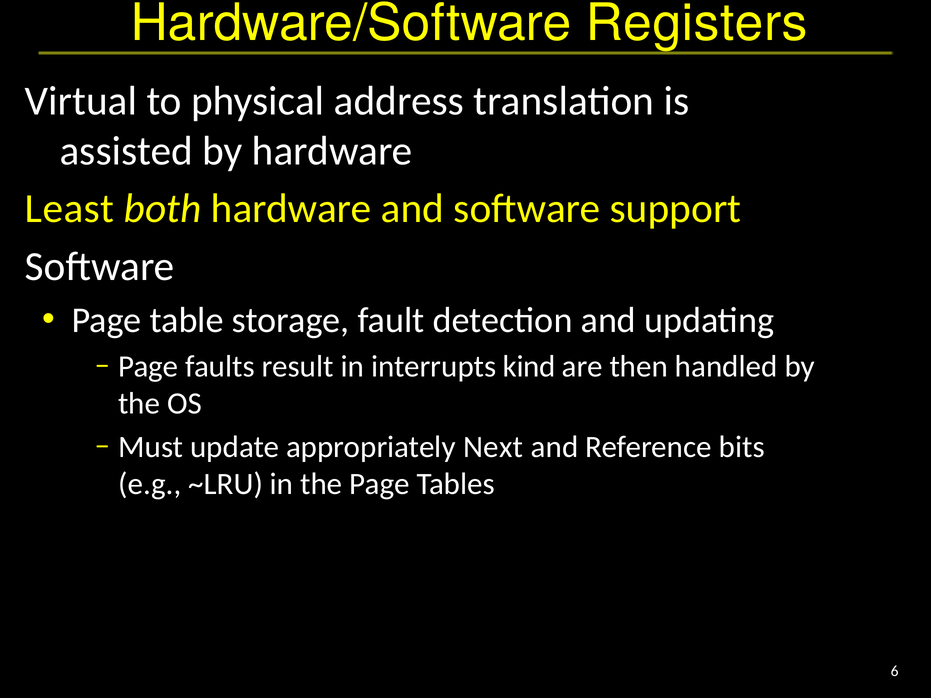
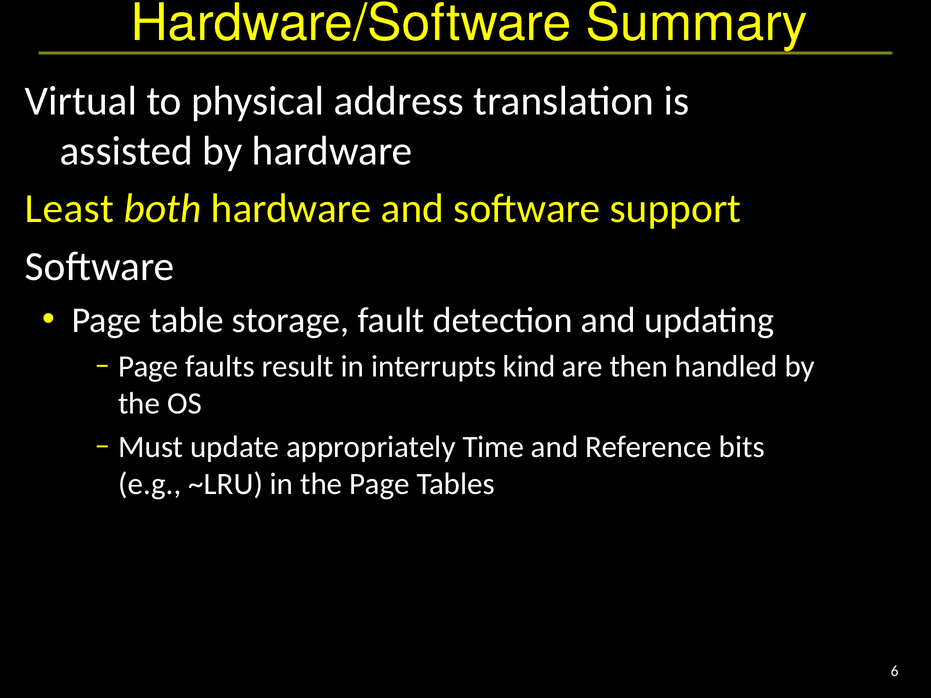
Registers: Registers -> Summary (697, 23)
Next: Next -> Time (493, 447)
